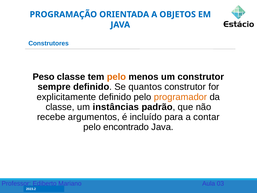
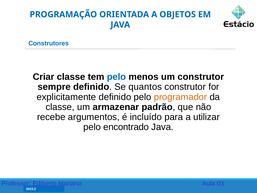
Peso: Peso -> Criar (44, 77)
pelo colour: orange -> blue (116, 77)
instâncias: instâncias -> armazenar (116, 107)
contar: contar -> utilizar (207, 117)
